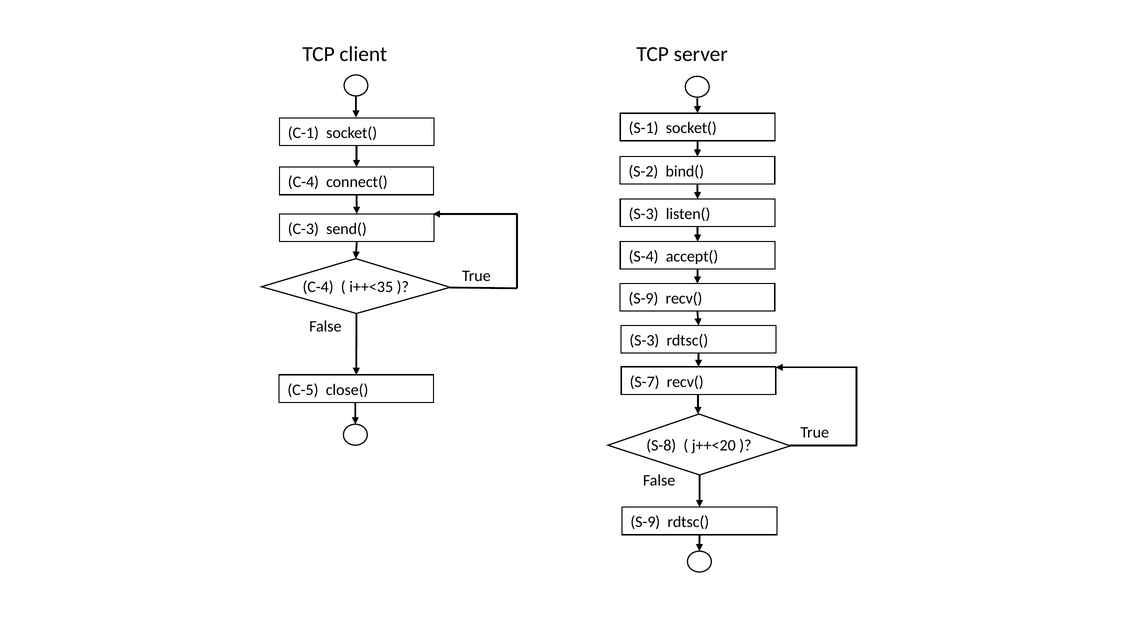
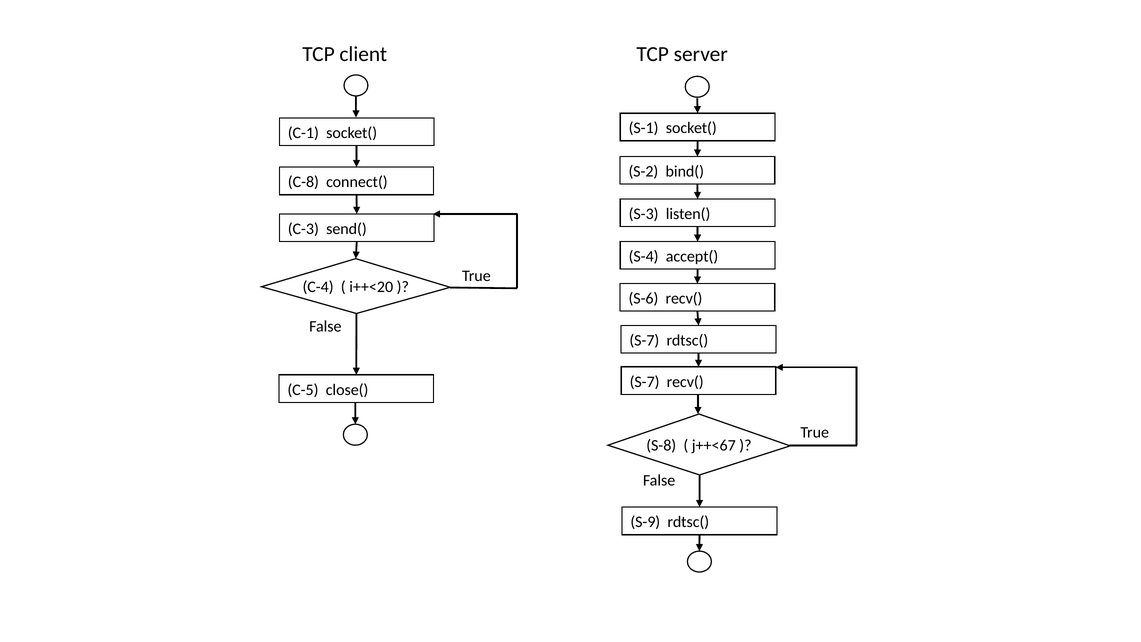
C-4: C-4 -> C-8 (303, 182)
i++<35: i++<35 -> i++<20 (371, 287)
S-9: S-9 -> S-6 (643, 298)
S-3: S-3 -> S-7 (644, 340)
j++<20: j++<20 -> j++<67 (714, 445)
